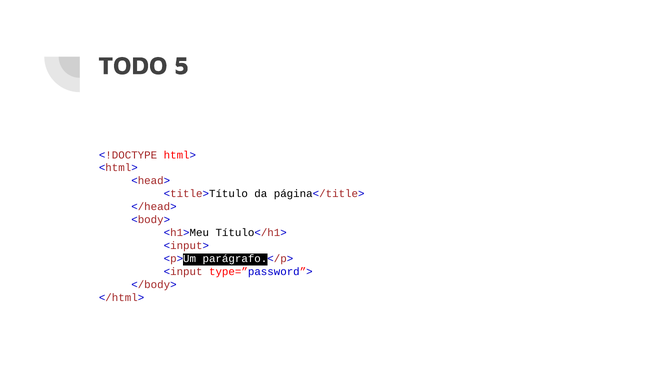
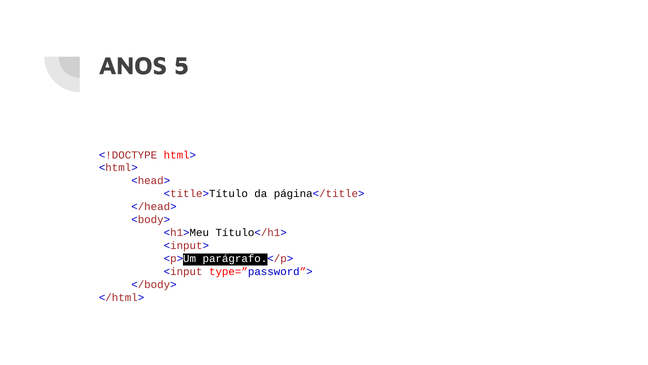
TODO: TODO -> ANOS (133, 66)
